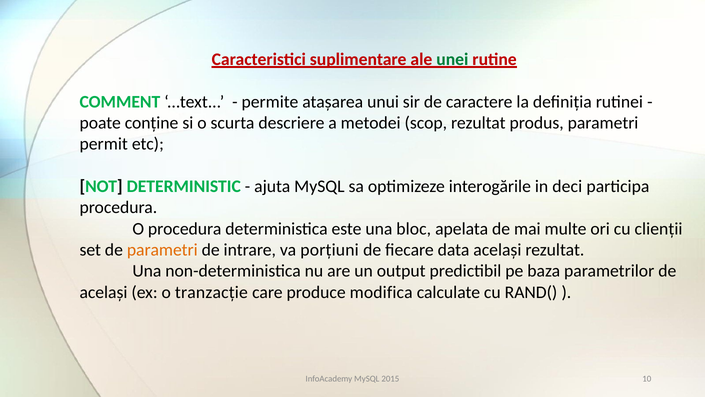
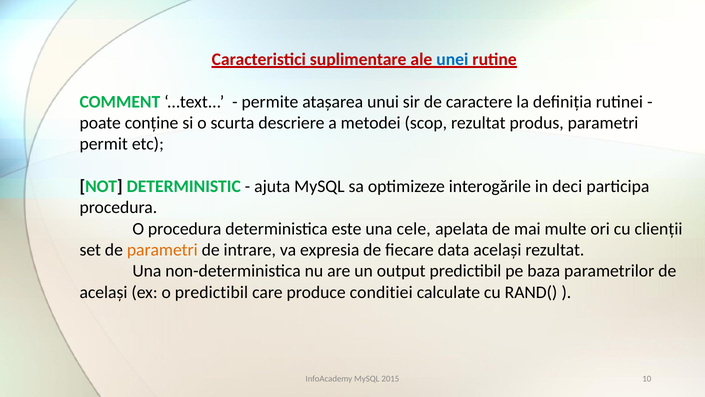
unei colour: green -> blue (452, 59)
bloc: bloc -> cele (414, 228)
porţiuni: porţiuni -> expresia (330, 250)
o tranzacţie: tranzacţie -> predictibil (211, 292)
modifica: modifica -> conditiei (381, 292)
